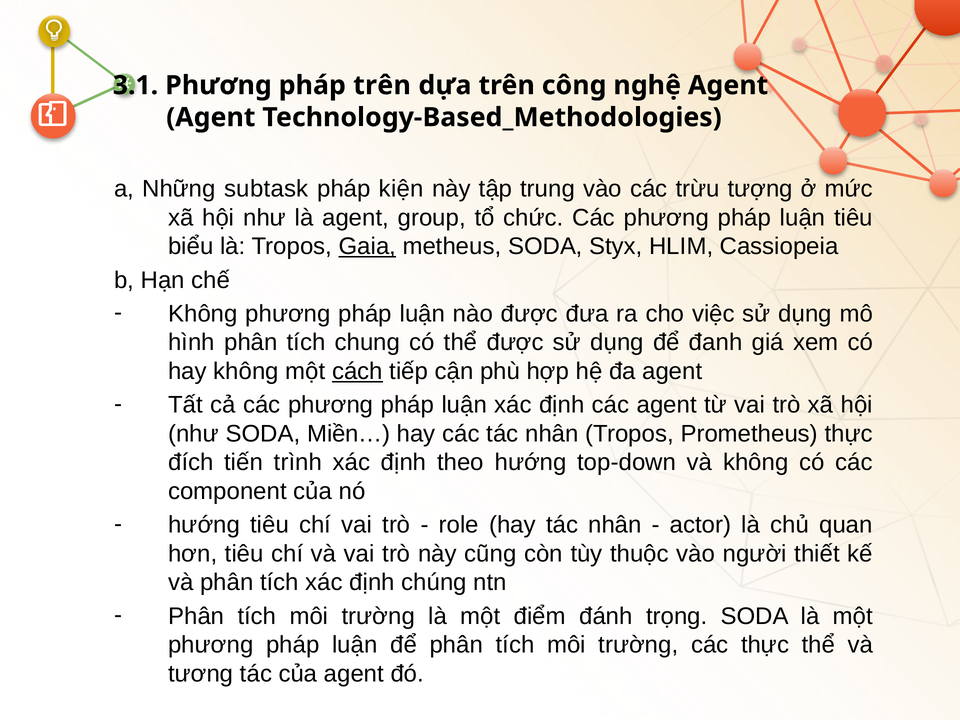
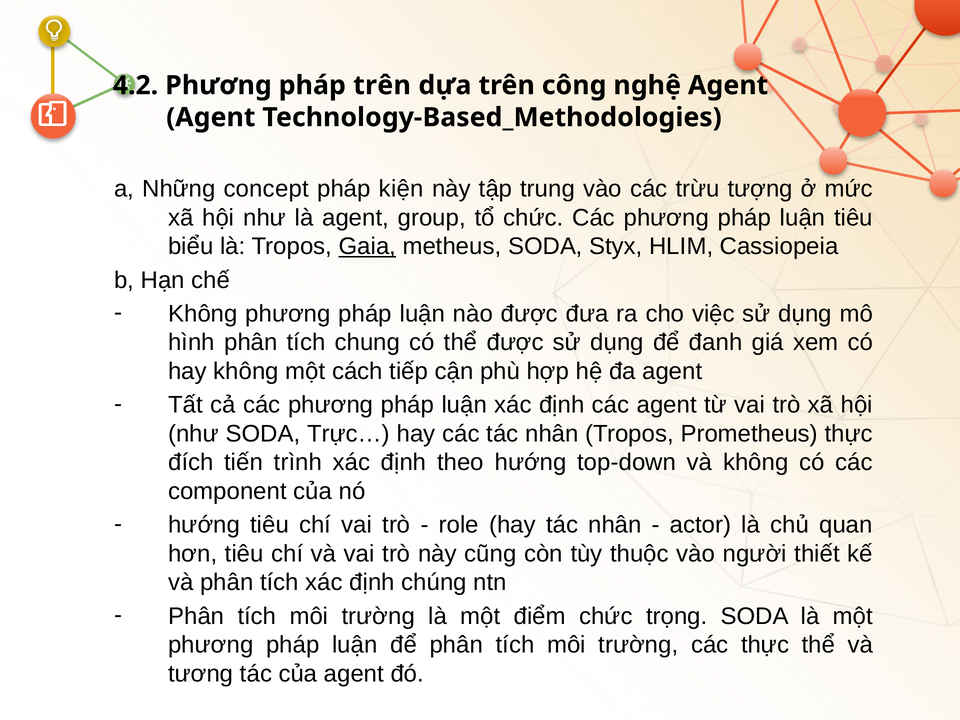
3.1: 3.1 -> 4.2 (135, 85)
subtask: subtask -> concept (266, 189)
cách underline: present -> none (357, 371)
Miền…: Miền… -> Trực… (349, 434)
điểm đánh: đánh -> chức (606, 616)
